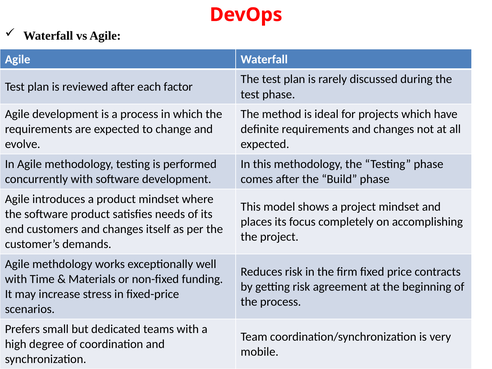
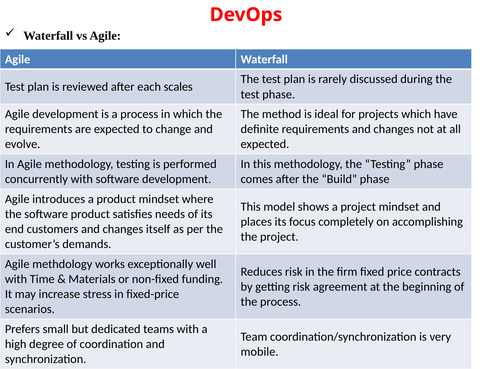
factor: factor -> scales (178, 87)
